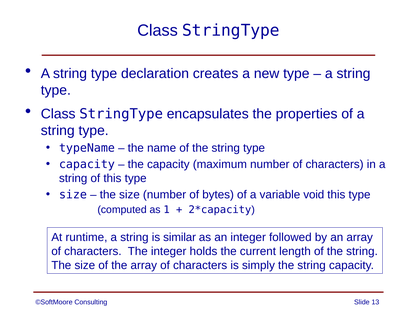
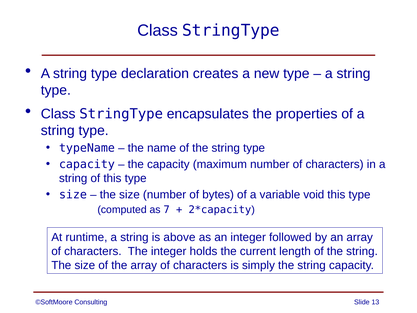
1: 1 -> 7 (167, 210)
similar: similar -> above (179, 237)
